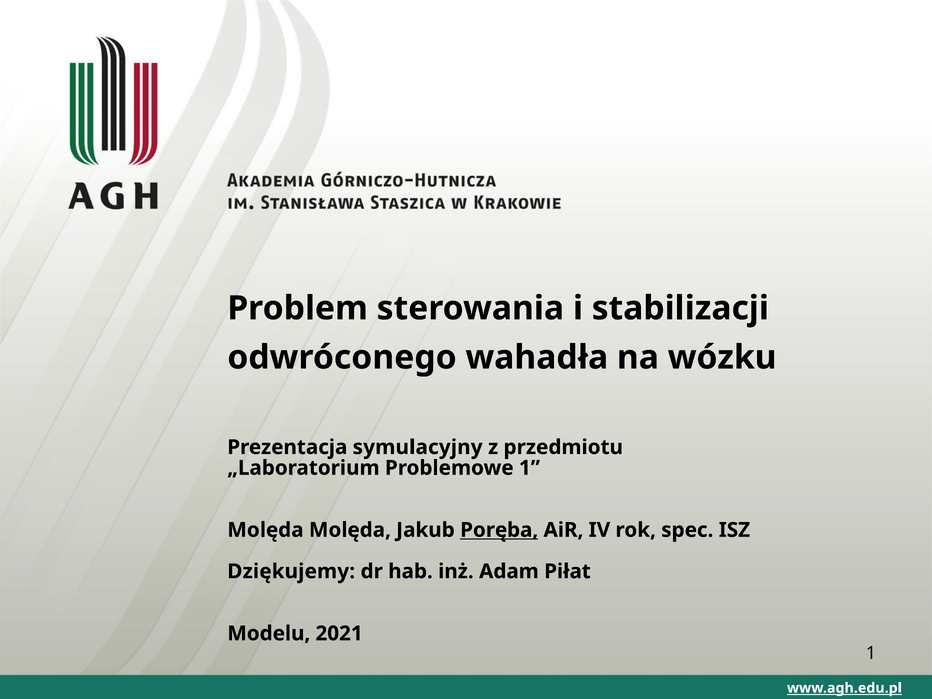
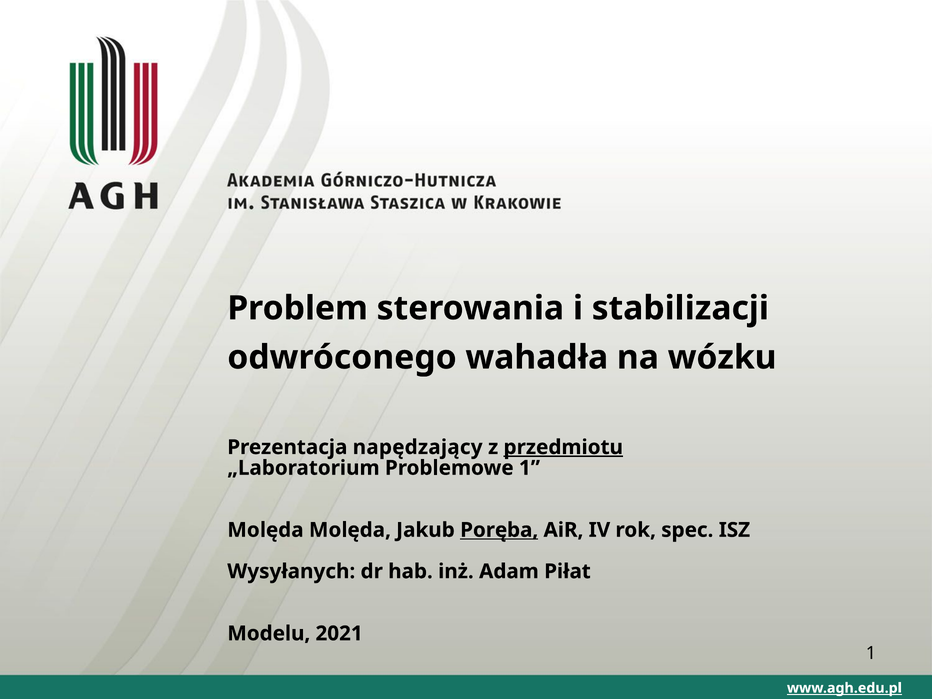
symulacyjny: symulacyjny -> napędzający (418, 447)
przedmiotu underline: none -> present (563, 447)
Dziękujemy: Dziękujemy -> Wysyłanych (291, 571)
